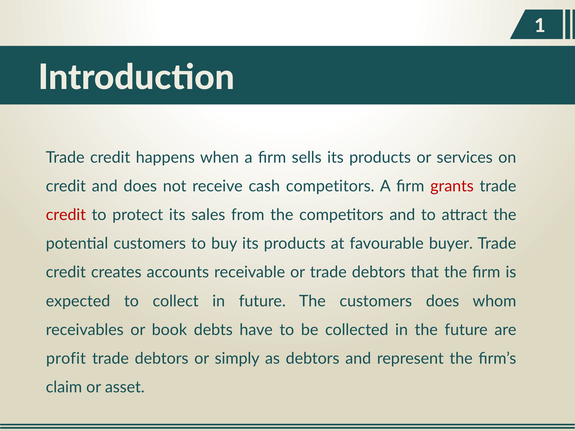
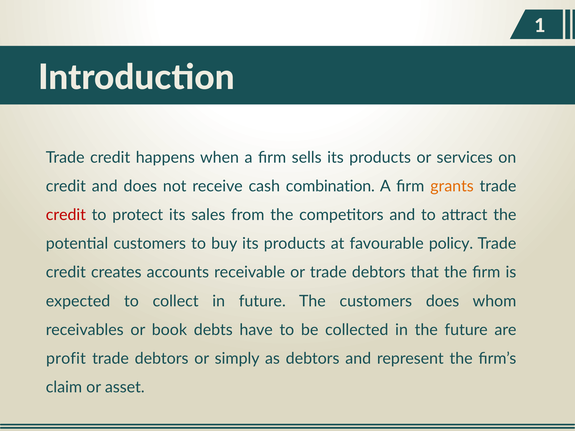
cash competitors: competitors -> combination (330, 186)
grants colour: red -> orange (452, 186)
buyer: buyer -> policy (451, 244)
